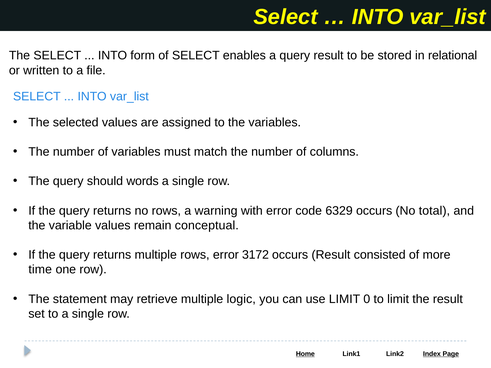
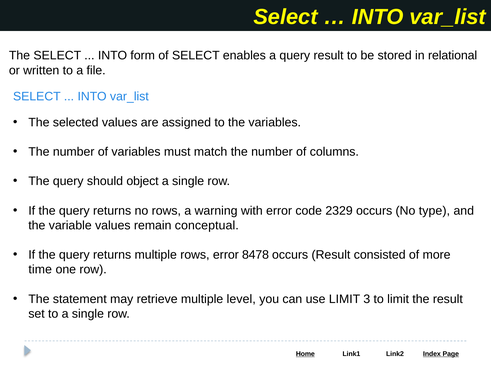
words: words -> object (143, 181)
6329: 6329 -> 2329 (339, 211)
total: total -> type (434, 211)
3172: 3172 -> 8478 (255, 255)
logic: logic -> level (241, 299)
0: 0 -> 3 (367, 299)
